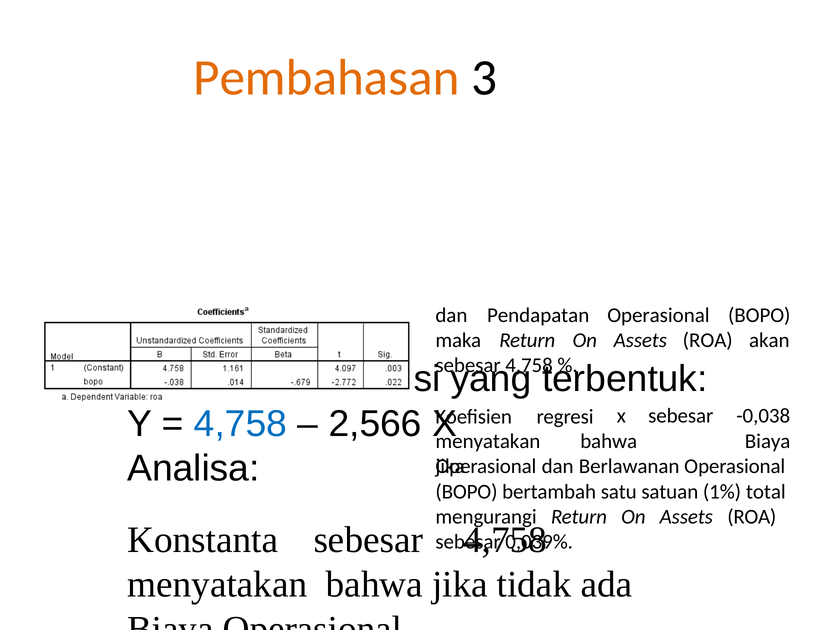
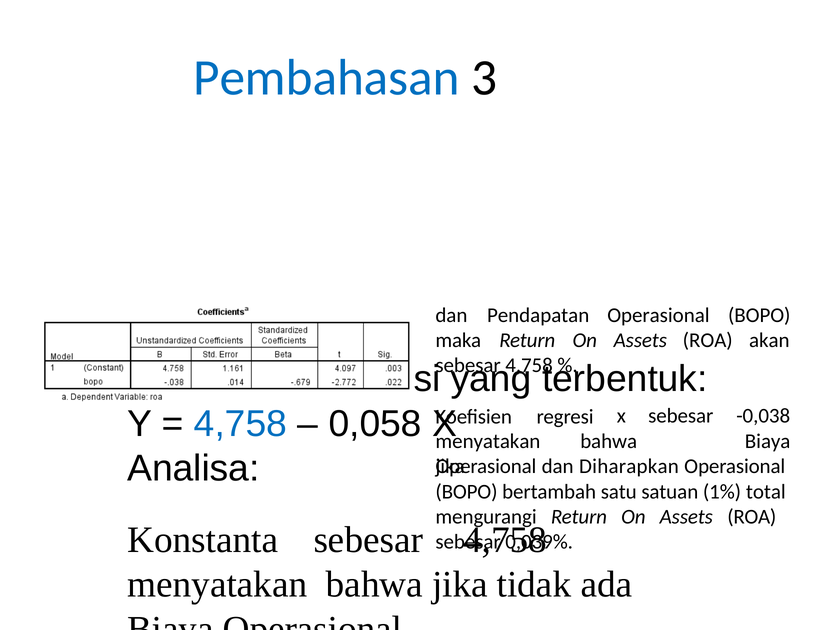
Pembahasan colour: orange -> blue (326, 78)
2,566: 2,566 -> 0,058 (375, 424)
Berlawanan: Berlawanan -> Diharapkan (629, 466)
